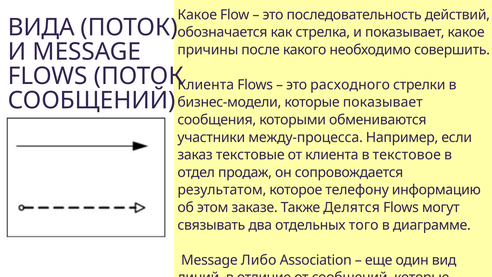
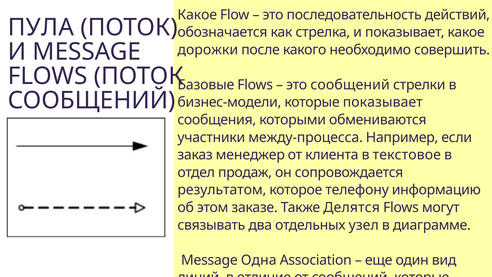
ВИДА: ВИДА -> ПУЛА (41, 27)
причины: причины -> дорожки (208, 50)
Клиента: Клиента -> Базовые (206, 85)
это расходного: расходного -> сообщений (350, 85)
текстовые: текстовые -> менеджер (250, 155)
того: того -> узел (364, 225)
Либо: Либо -> Одна (259, 260)
